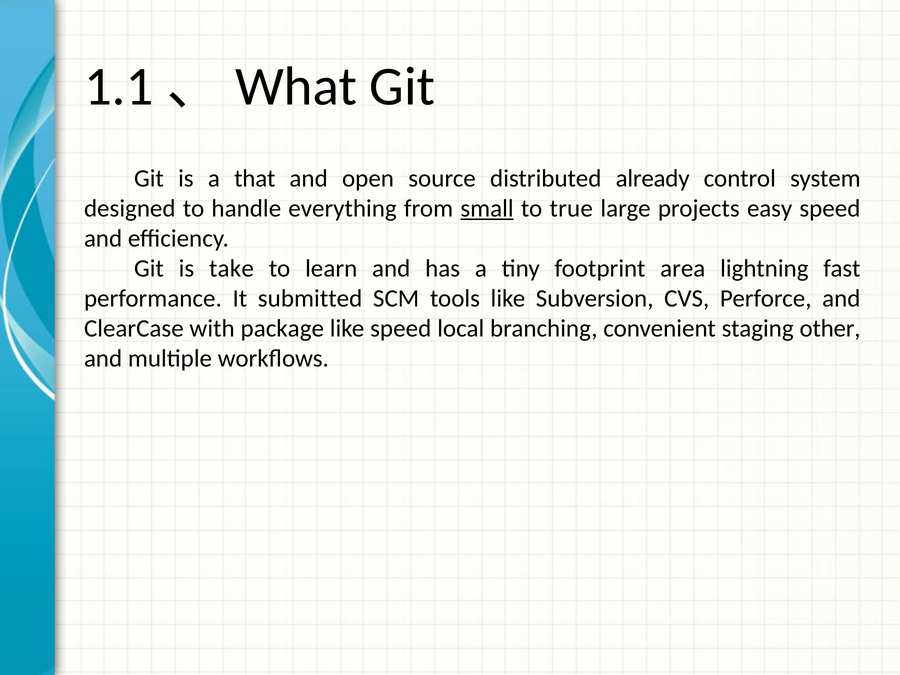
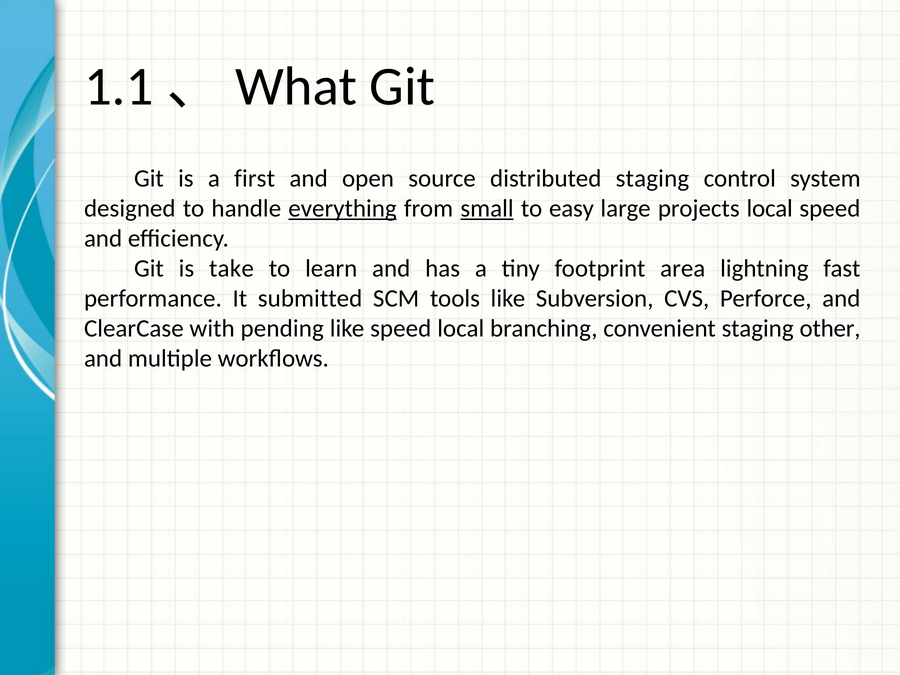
that: that -> first (255, 178)
distributed already: already -> staging (652, 178)
everything underline: none -> present (343, 208)
true: true -> easy (571, 208)
projects easy: easy -> local (770, 208)
package: package -> pending (282, 329)
